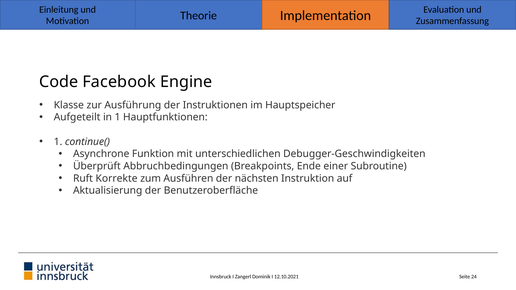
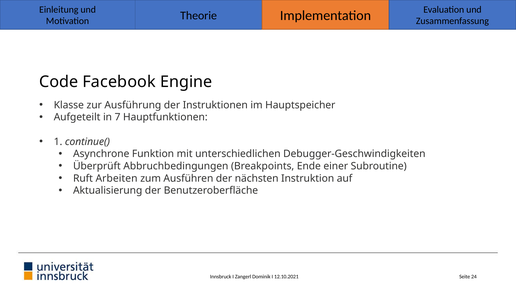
in 1: 1 -> 7 (118, 117)
Korrekte: Korrekte -> Arbeiten (117, 179)
